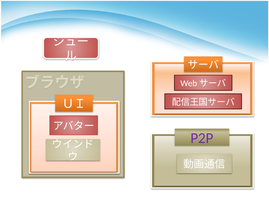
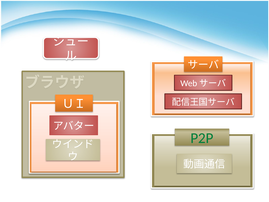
P2P colour: purple -> green (202, 138)
